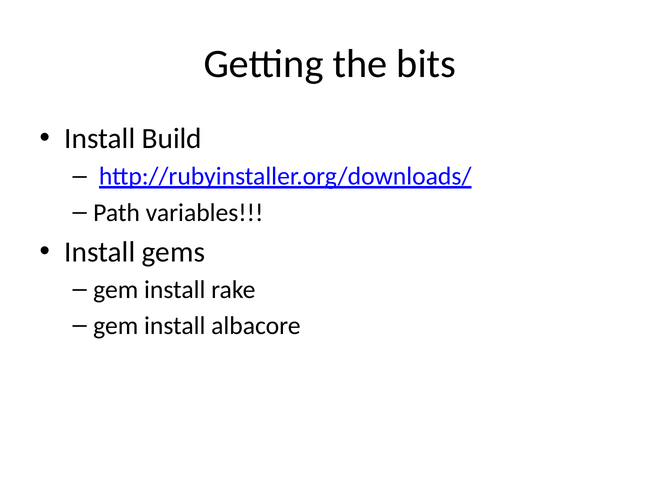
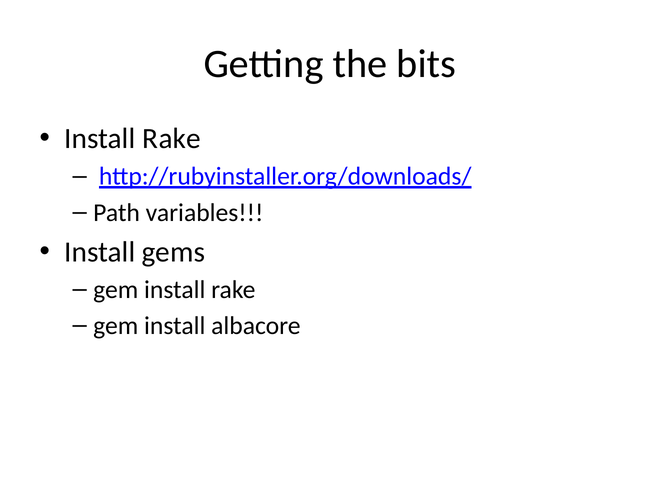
Build: Build -> Rake (172, 138)
